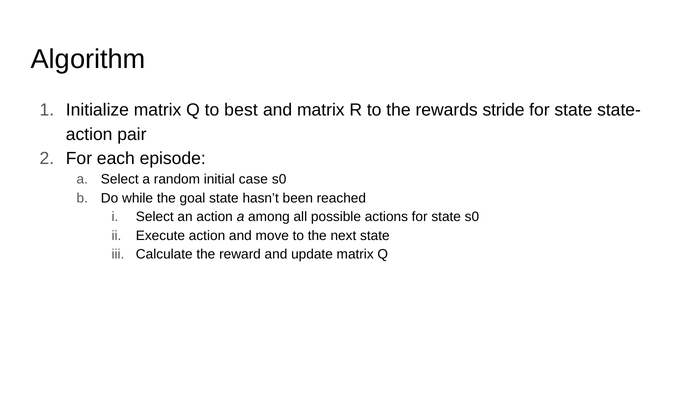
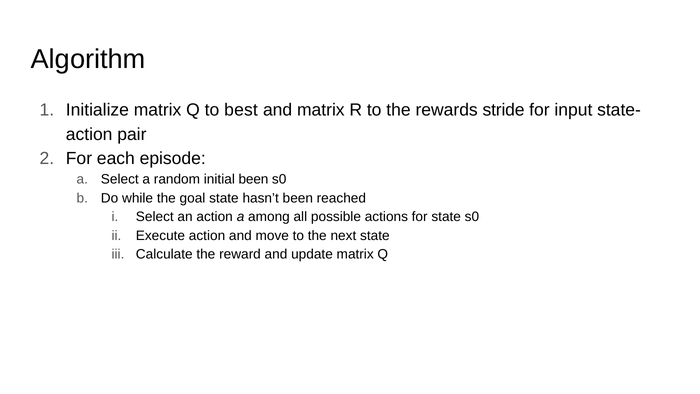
state: state -> input (573, 110)
initial case: case -> been (253, 179)
